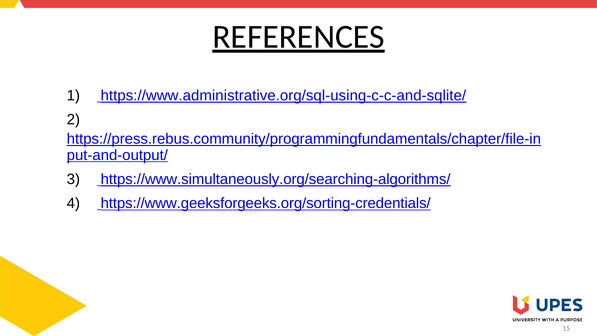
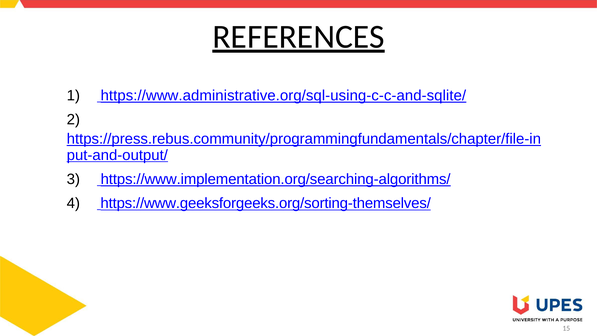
https://www.simultaneously.org/searching-algorithms/: https://www.simultaneously.org/searching-algorithms/ -> https://www.implementation.org/searching-algorithms/ (276, 179)
https://www.geeksforgeeks.org/sorting-credentials/: https://www.geeksforgeeks.org/sorting-credentials/ -> https://www.geeksforgeeks.org/sorting-themselves/ (266, 203)
